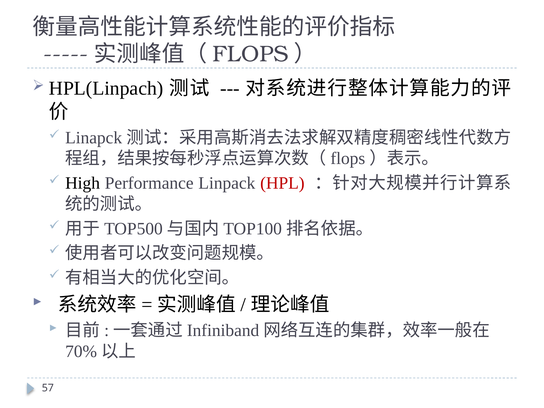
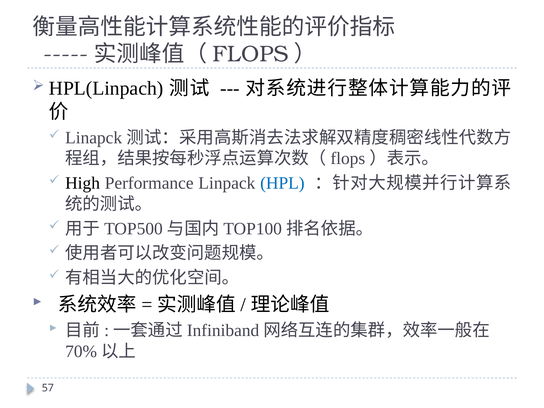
HPL colour: red -> blue (282, 183)
